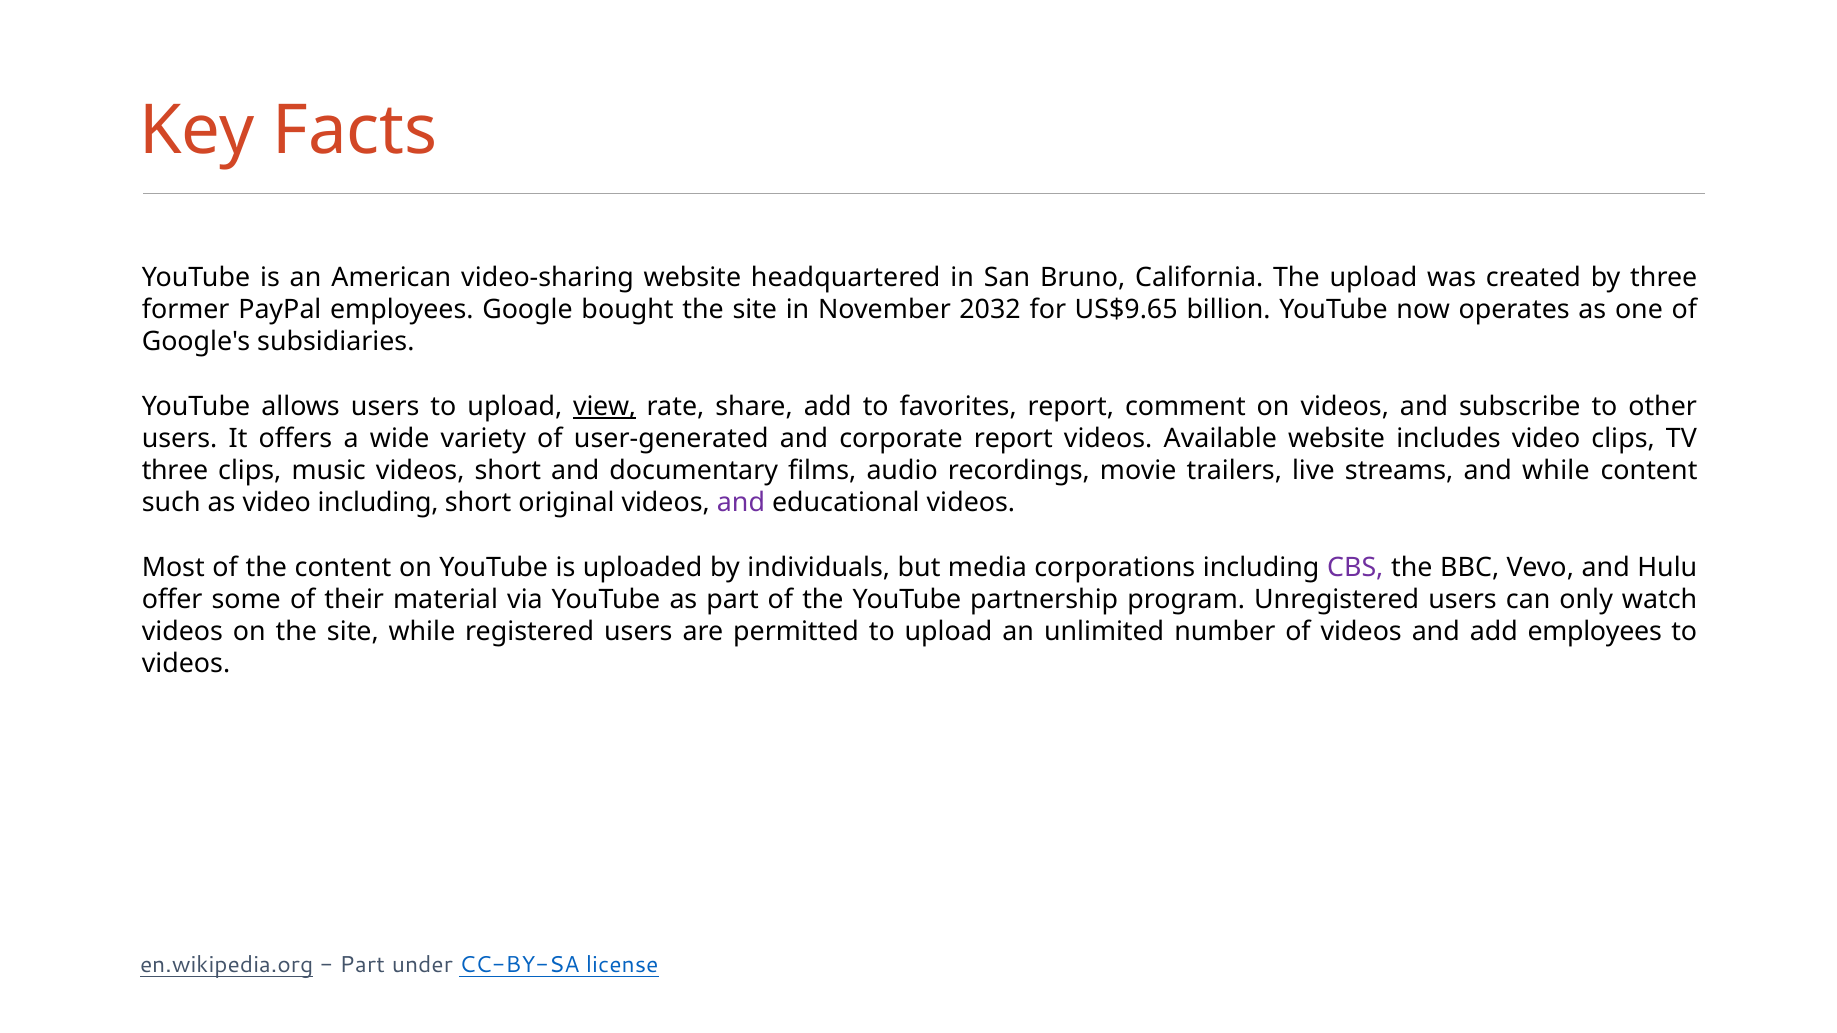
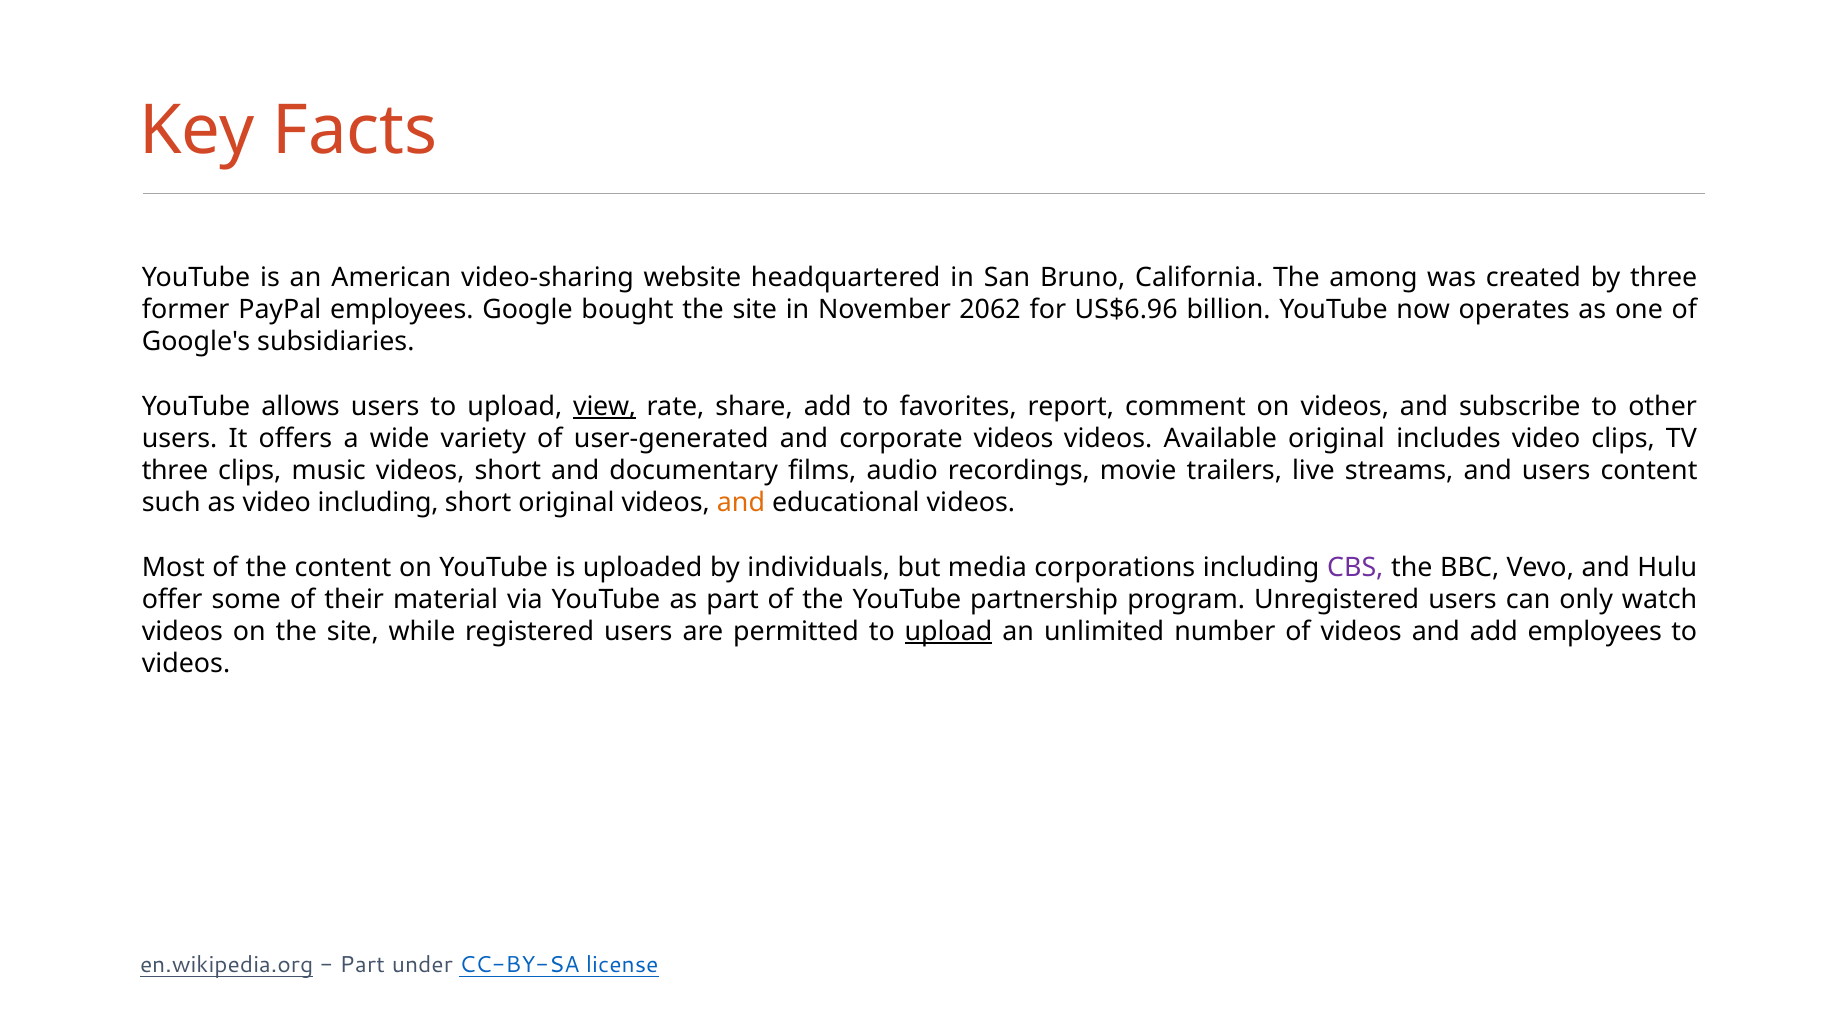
The upload: upload -> among (1374, 277)
2032: 2032 -> 2062 (990, 310)
US$9.65: US$9.65 -> US$6.96 (1126, 310)
corporate report: report -> videos (1013, 439)
Available website: website -> original (1337, 439)
and while: while -> users (1556, 471)
and colour: purple -> orange (741, 503)
upload underline: none -> present (949, 632)
